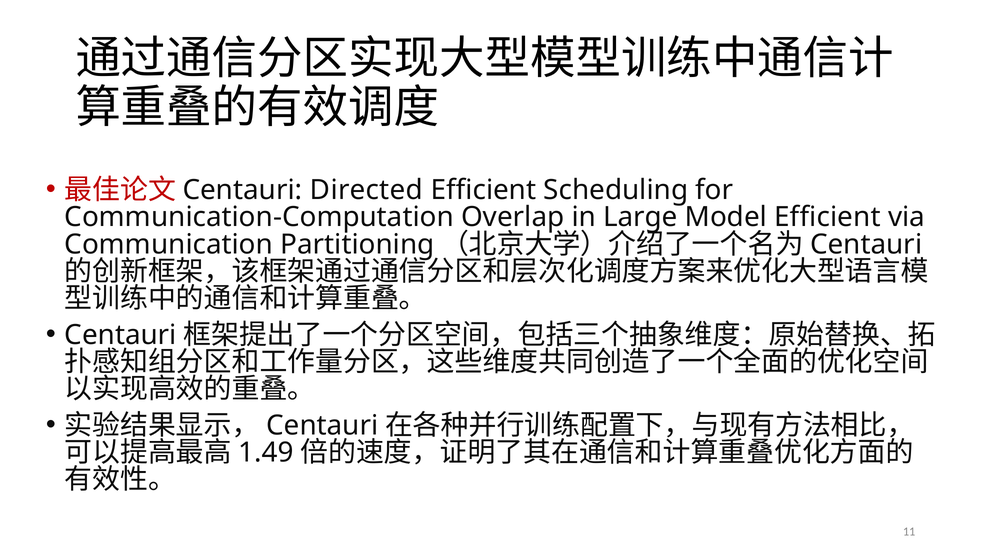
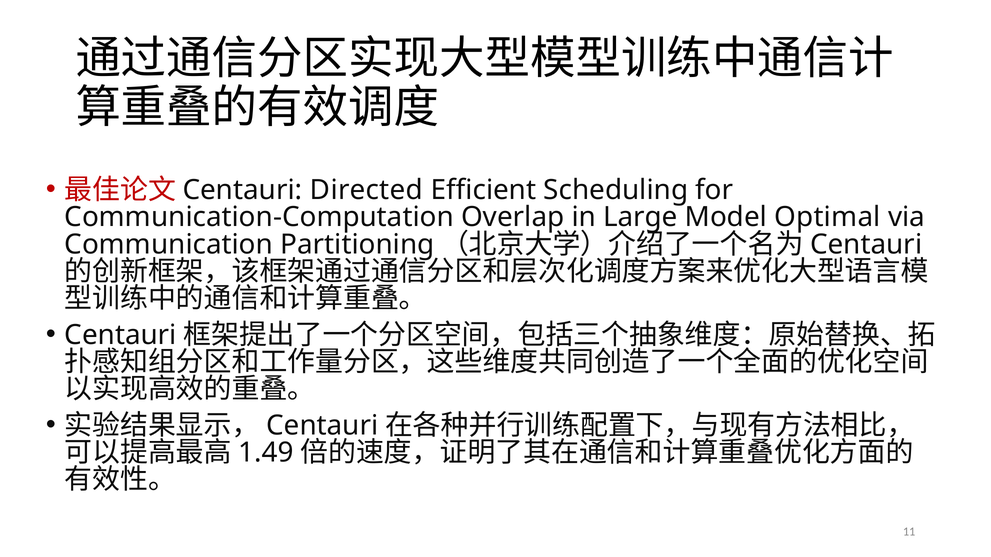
Model Efficient: Efficient -> Optimal (827, 217)
